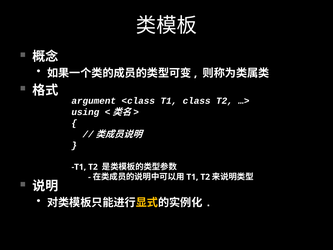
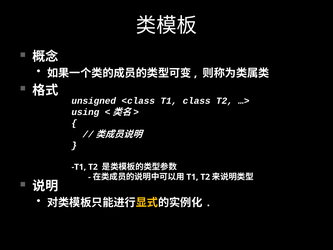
argument: argument -> unsigned (94, 101)
